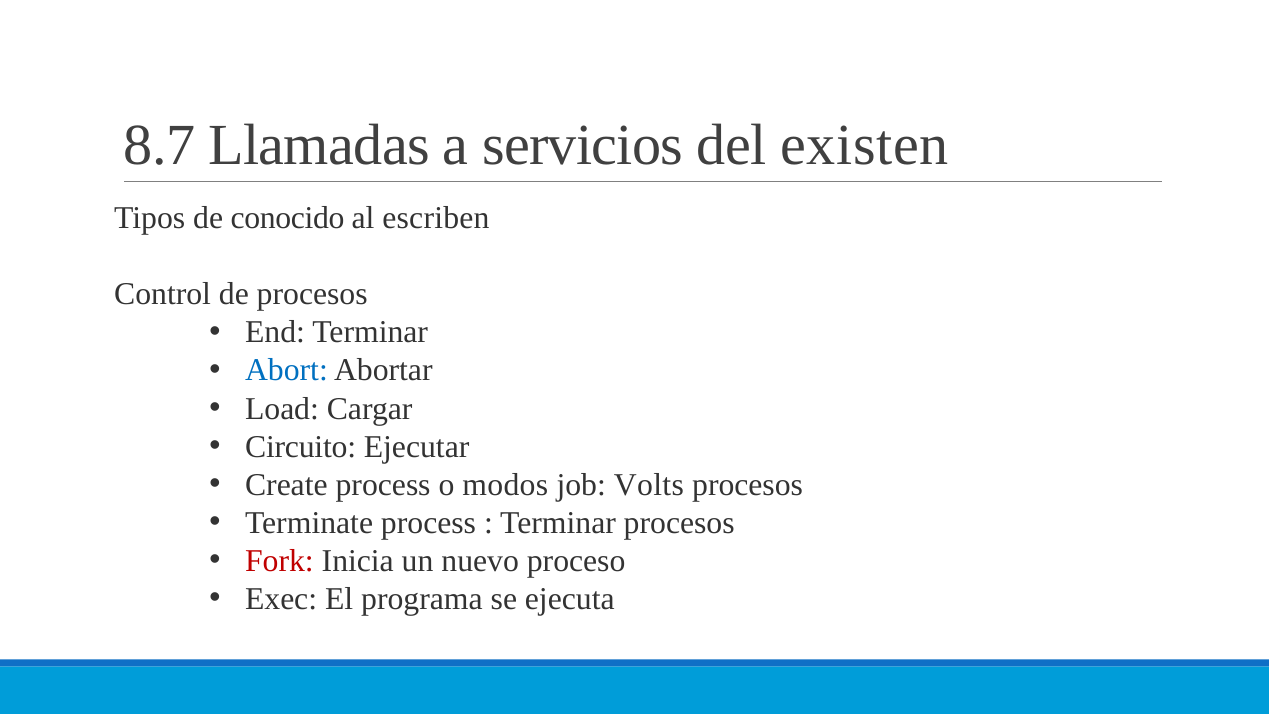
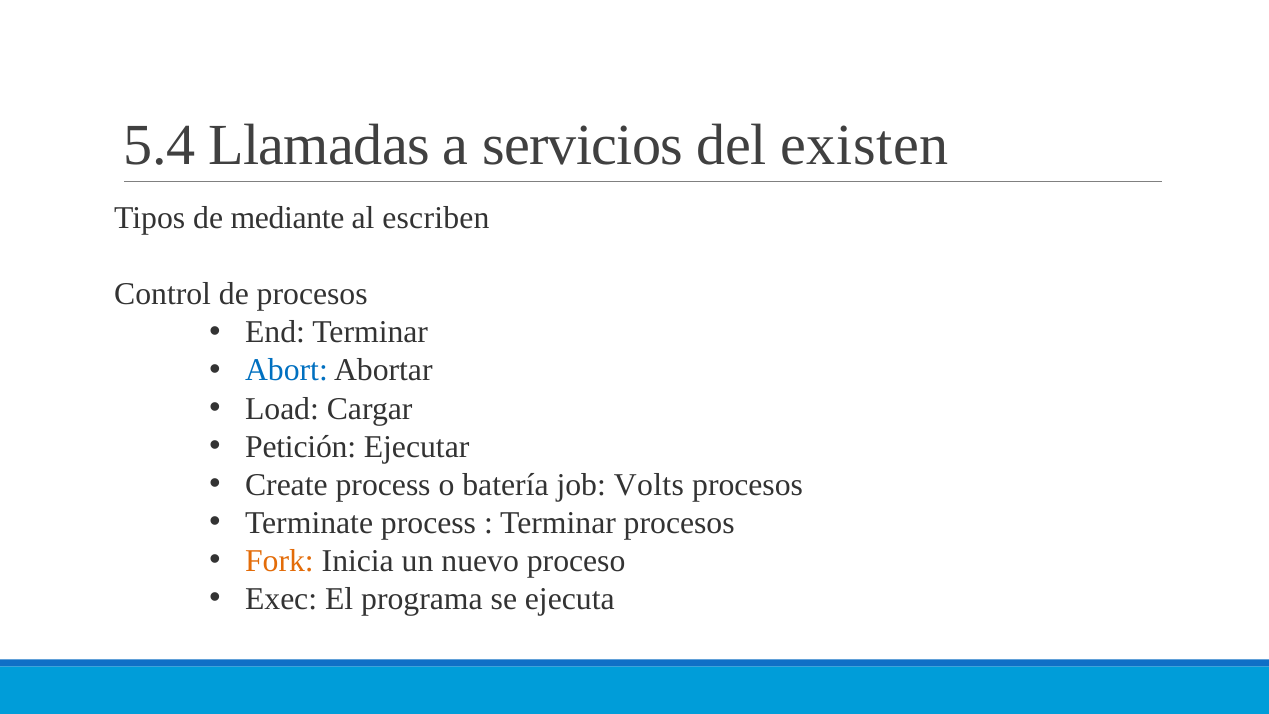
8.7: 8.7 -> 5.4 (160, 145)
conocido: conocido -> mediante (288, 218)
Circuito: Circuito -> Petición (301, 447)
modos: modos -> batería (505, 485)
Fork colour: red -> orange (279, 561)
